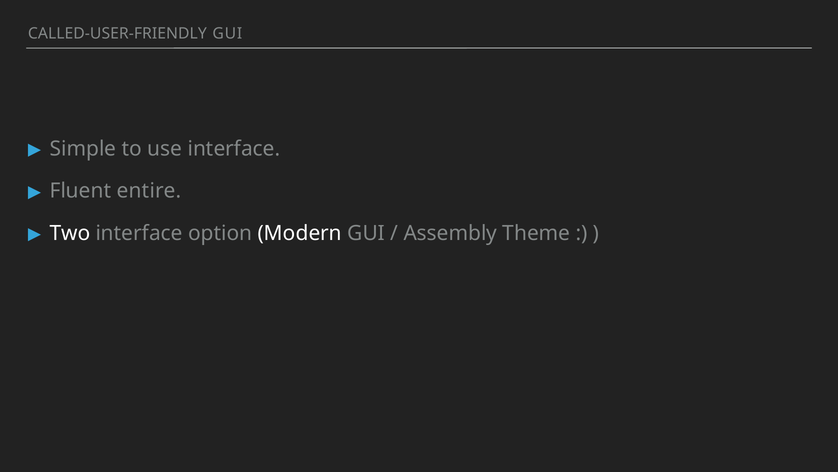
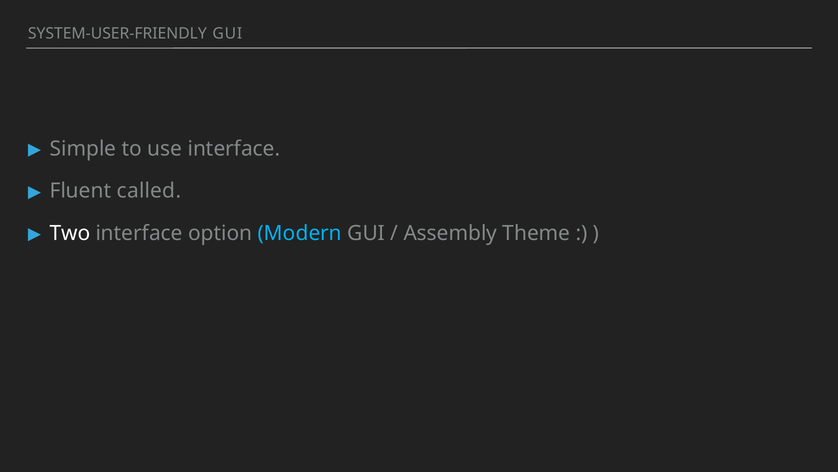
CALLED-USER-FRIENDLY: CALLED-USER-FRIENDLY -> SYSTEM-USER-FRIENDLY (117, 34)
entire: entire -> called (149, 191)
Modern colour: white -> light blue (300, 233)
